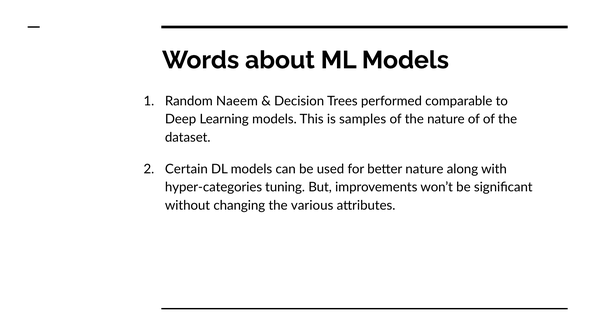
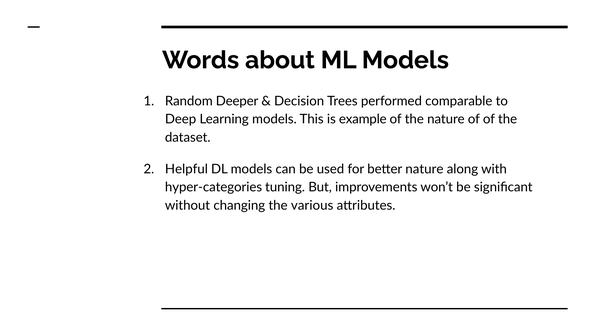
Naeem: Naeem -> Deeper (237, 101)
samples: samples -> example (363, 119)
Certain: Certain -> Helpful (186, 169)
